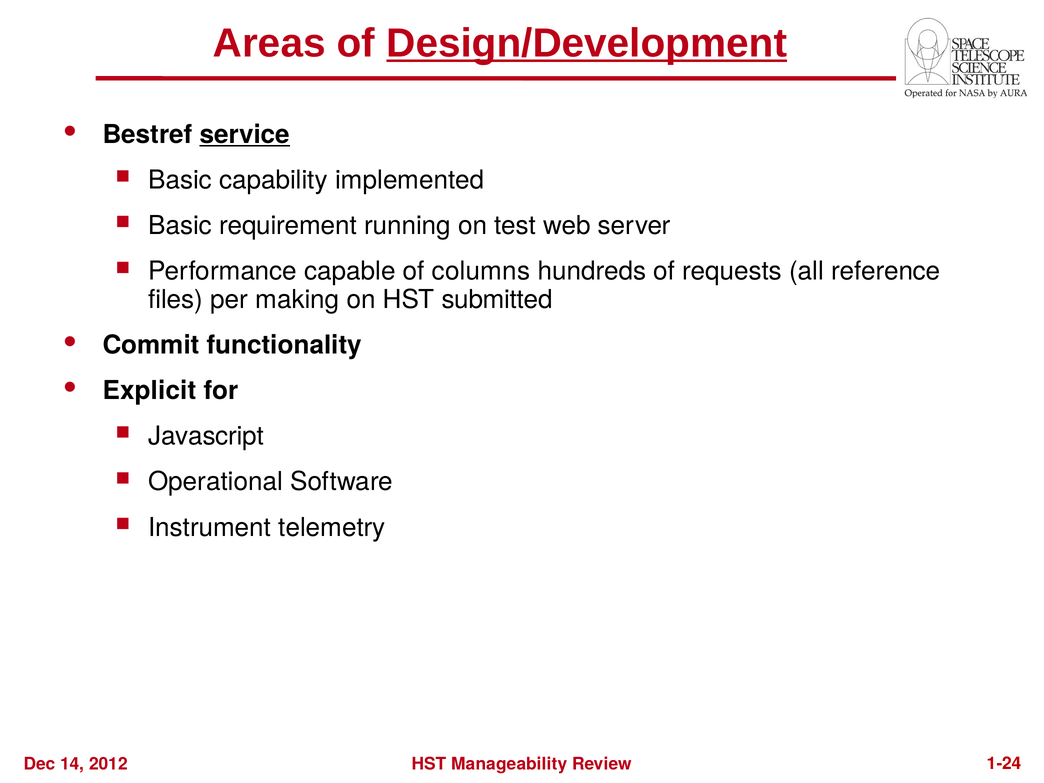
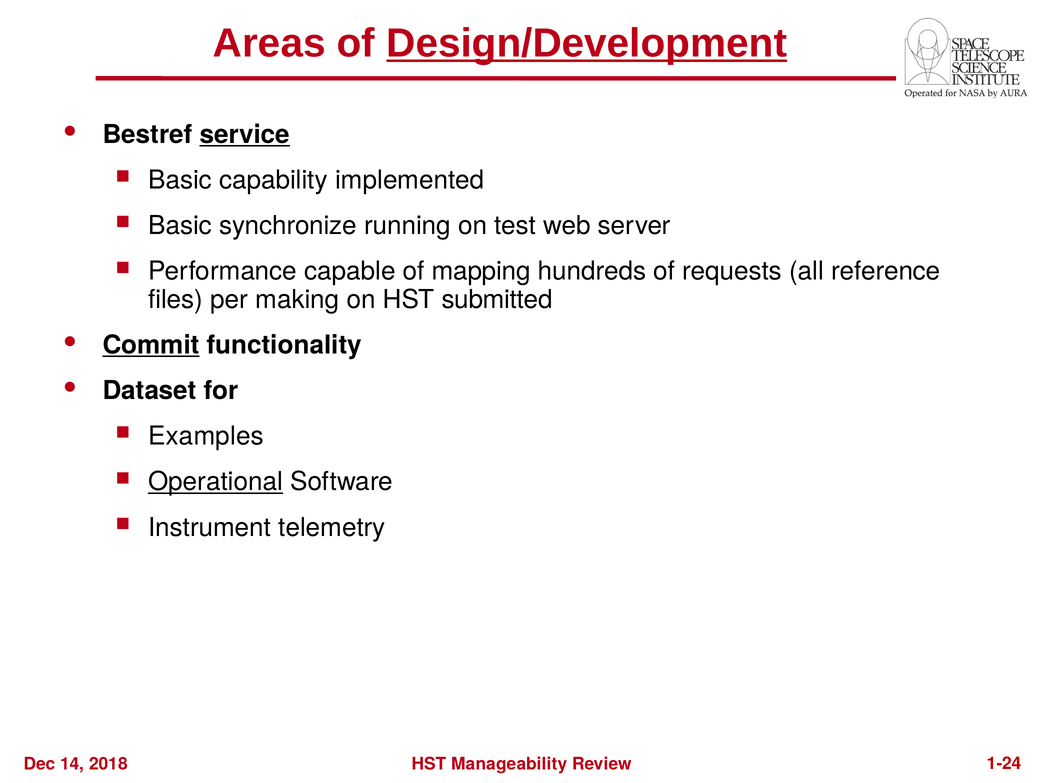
requirement: requirement -> synchronize (288, 226)
columns: columns -> mapping (481, 271)
Commit underline: none -> present (151, 345)
Explicit: Explicit -> Dataset (150, 391)
Javascript: Javascript -> Examples (206, 436)
Operational underline: none -> present (216, 482)
2012: 2012 -> 2018 (108, 764)
